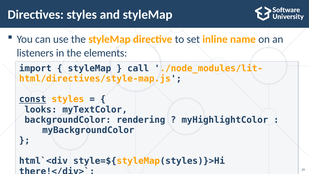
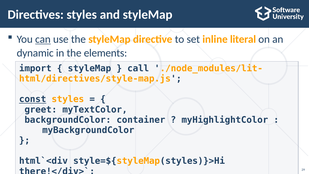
can underline: none -> present (43, 39)
name: name -> literal (243, 39)
listeners: listeners -> dynamic (35, 53)
looks: looks -> greet (41, 109)
rendering: rendering -> container (141, 120)
